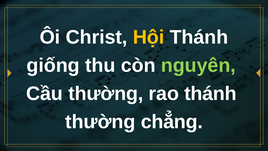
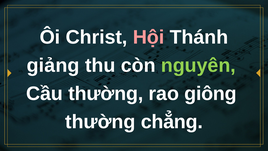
Hội colour: yellow -> pink (149, 37)
giống: giống -> giảng (53, 65)
rao thánh: thánh -> giông (210, 93)
